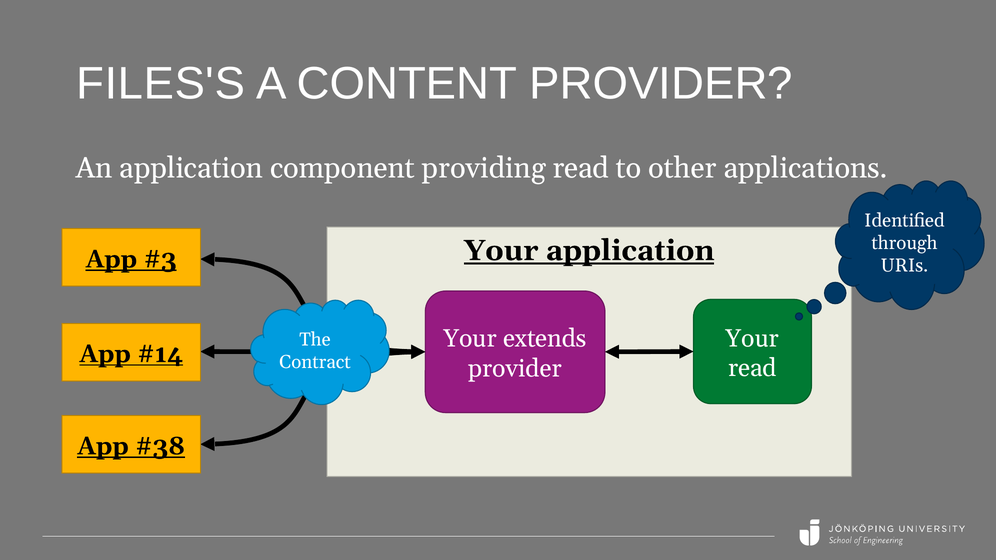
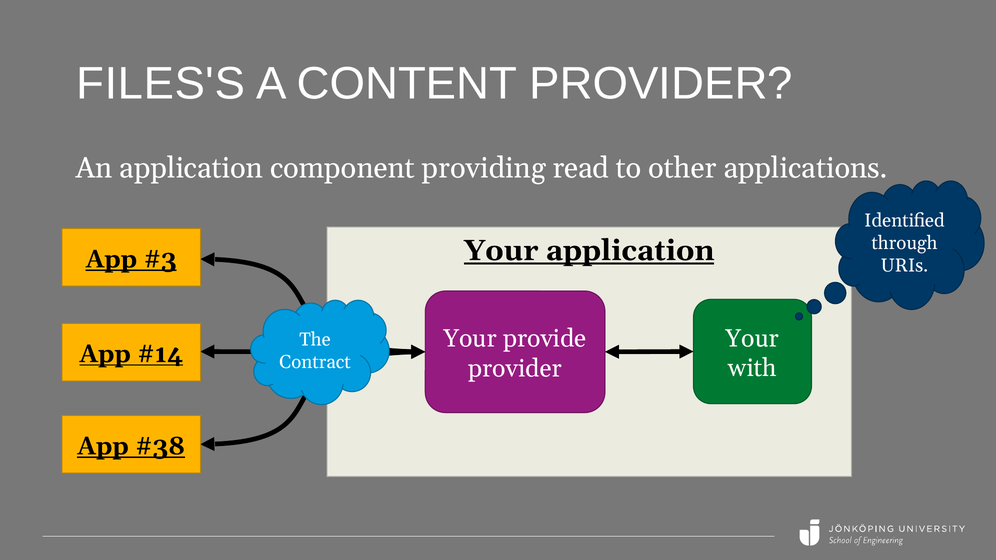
extends: extends -> provide (545, 339)
read: read -> with (753, 368)
